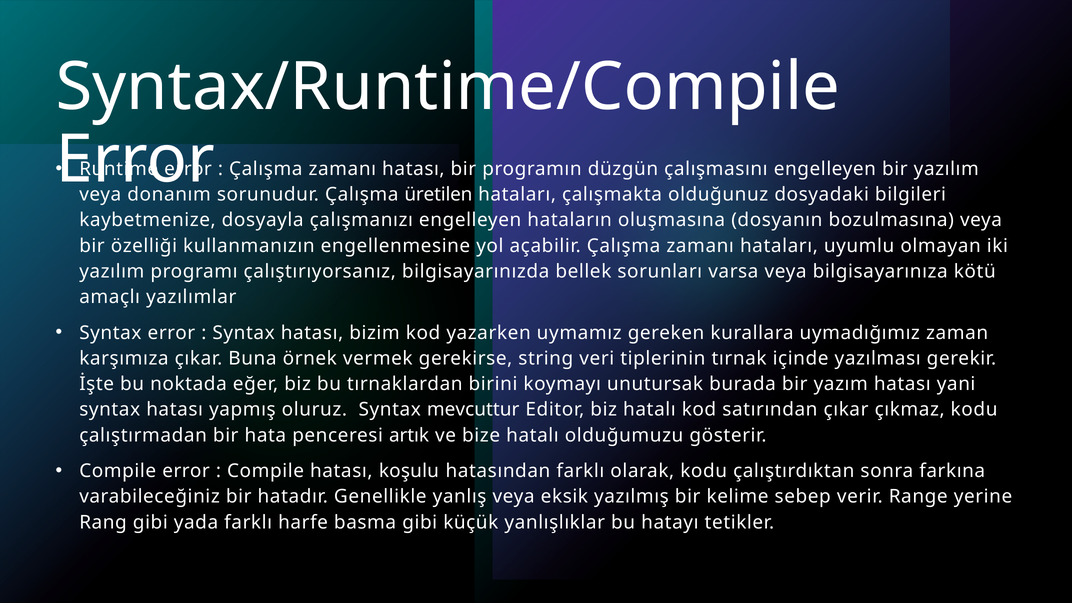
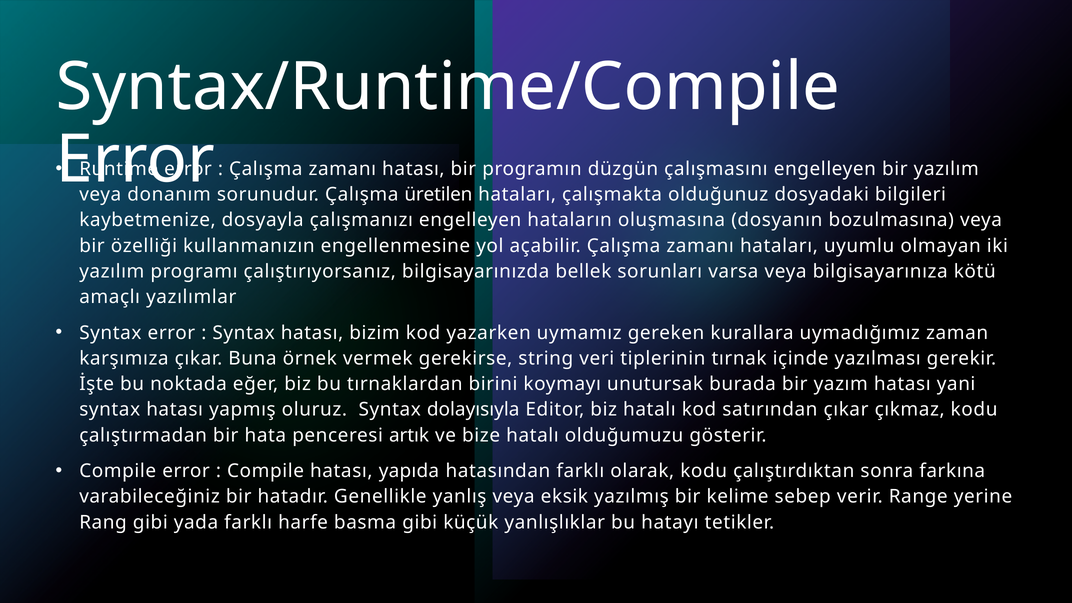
mevcuttur: mevcuttur -> dolayısıyla (473, 410)
koşulu: koşulu -> yapıda (409, 471)
